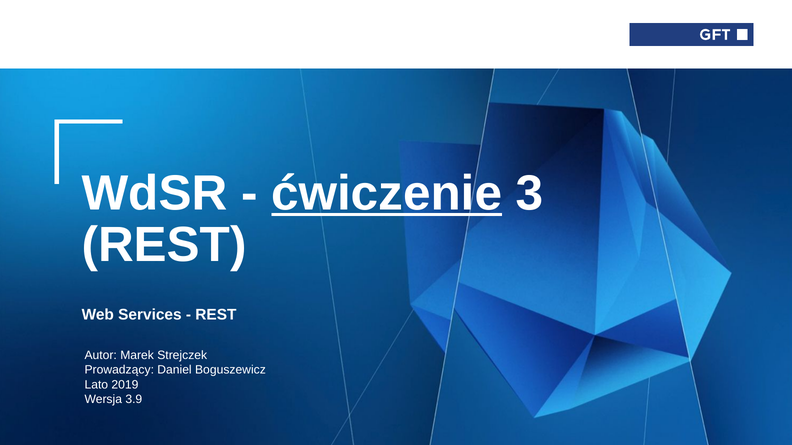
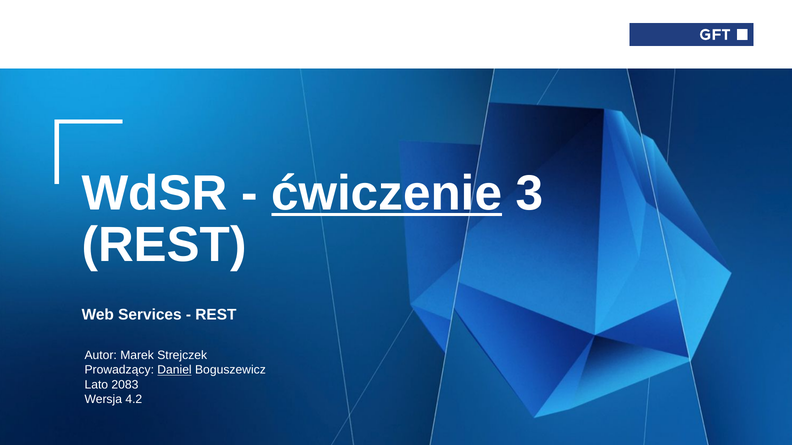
Daniel underline: none -> present (175, 370)
2019: 2019 -> 2083 (125, 385)
3.9: 3.9 -> 4.2 (134, 399)
